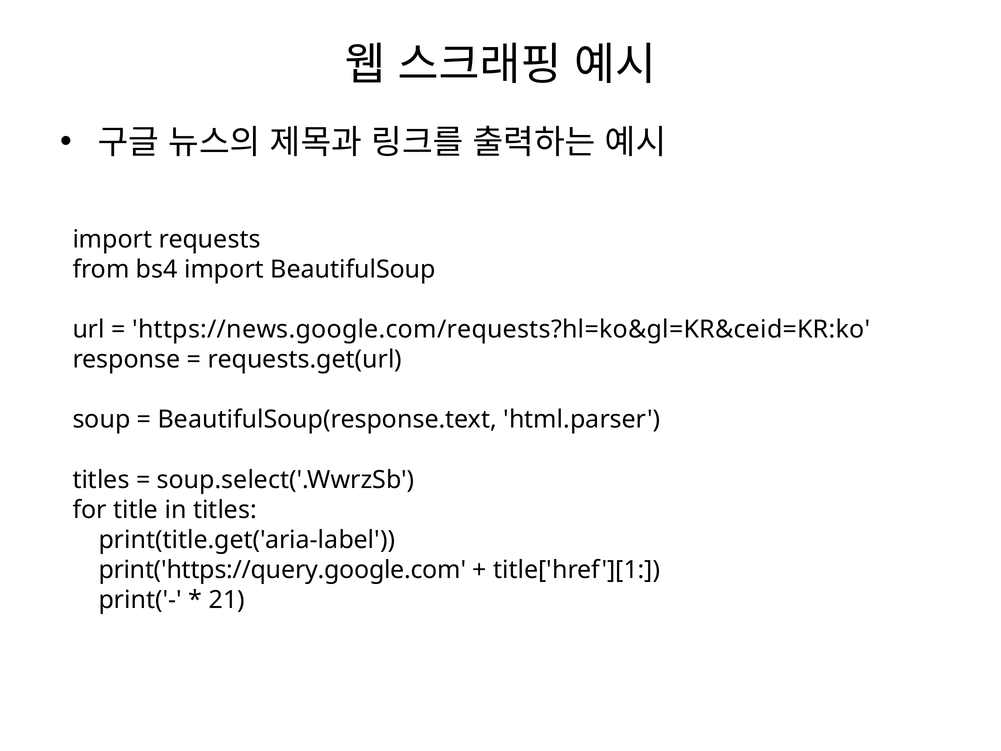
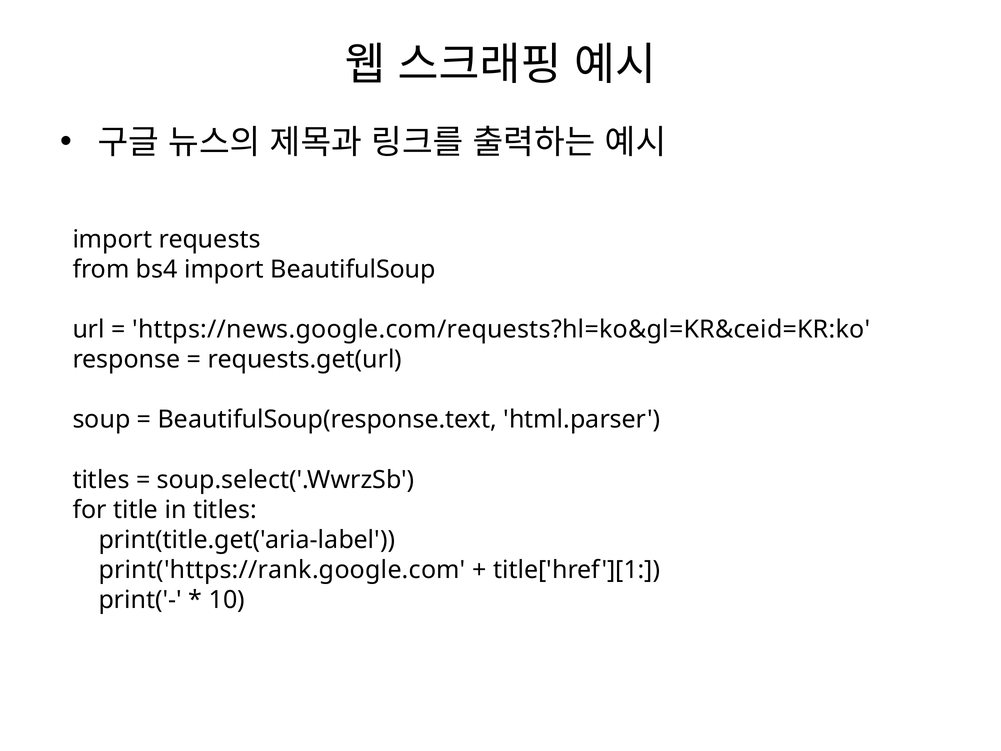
print('https://query.google.com: print('https://query.google.com -> print('https://rank.google.com (282, 570)
21: 21 -> 10 (227, 600)
